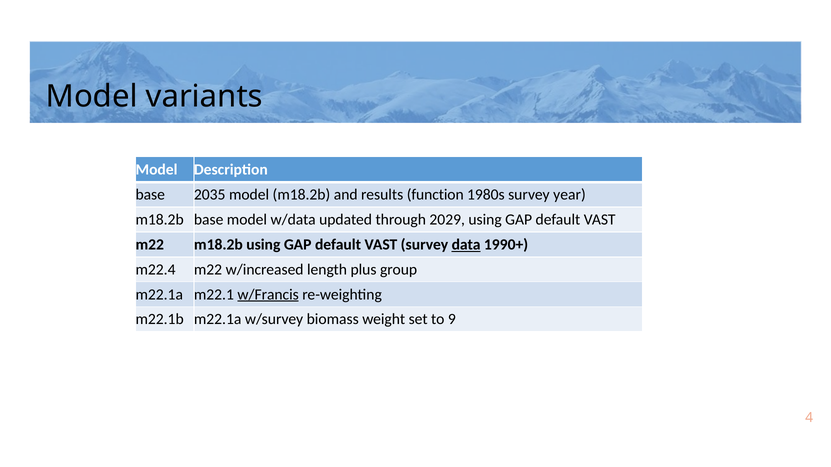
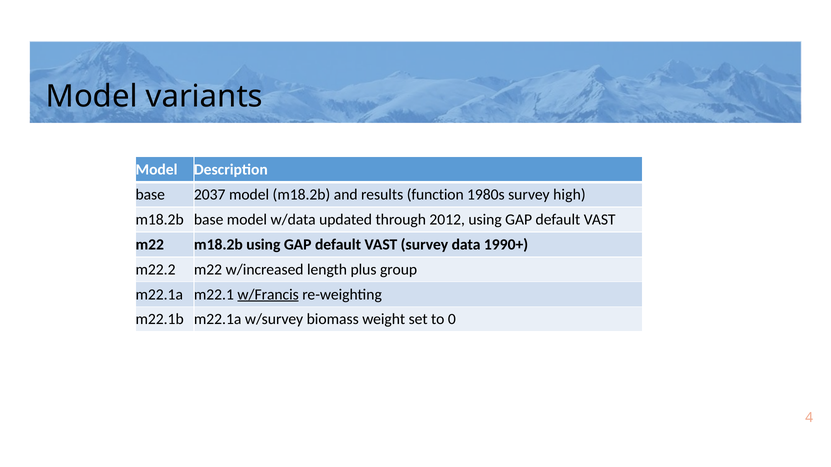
2035: 2035 -> 2037 (210, 195)
year: year -> high (569, 195)
2029: 2029 -> 2012 (447, 220)
data underline: present -> none (466, 245)
m22.4: m22.4 -> m22.2 (156, 270)
9: 9 -> 0 (452, 320)
